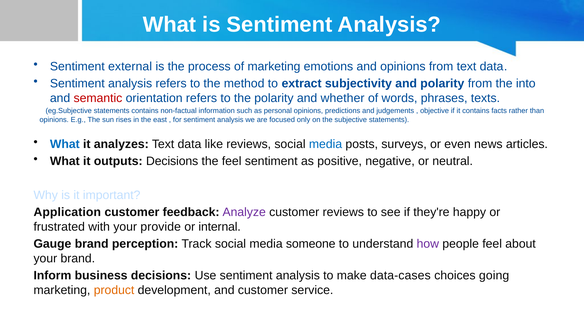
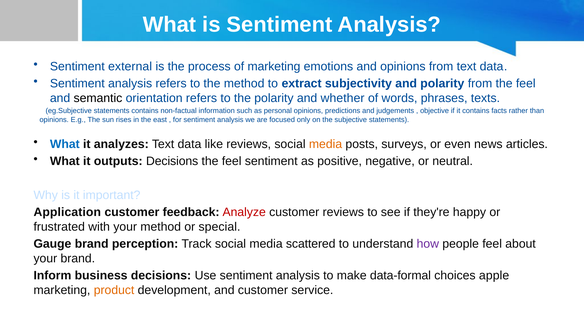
from the into: into -> feel (526, 84)
semantic colour: red -> black (98, 98)
media colour: blue -> orange (326, 144)
Analyze colour: purple -> red (244, 213)
your provide: provide -> method (161, 227)
internal: internal -> special (220, 227)
someone: someone -> scattered (311, 244)
data-cases: data-cases -> data-formal (400, 276)
going: going -> apple (494, 276)
